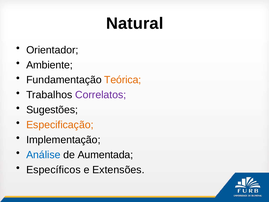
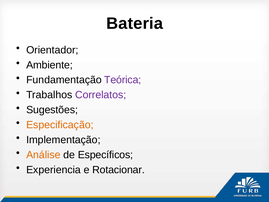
Natural: Natural -> Bateria (135, 24)
Teórica colour: orange -> purple (123, 80)
Análise colour: blue -> orange (43, 155)
Aumentada: Aumentada -> Específicos (105, 155)
Específicos: Específicos -> Experiencia (54, 170)
Extensões: Extensões -> Rotacionar (119, 170)
